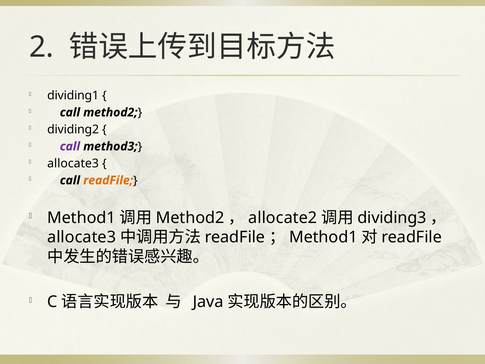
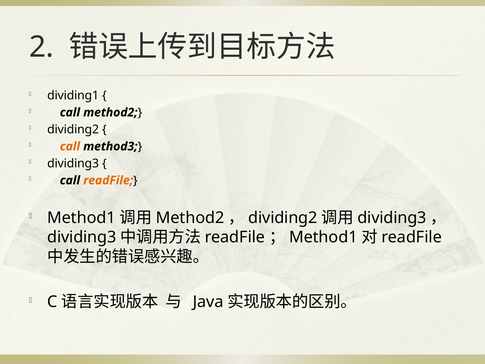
call colour: purple -> orange (70, 146)
allocate3: allocate3 -> dividing3 (73, 163)
allocate2: allocate2 -> dividing2 (283, 218)
allocate3: allocate3 -> dividing3 (82, 237)
